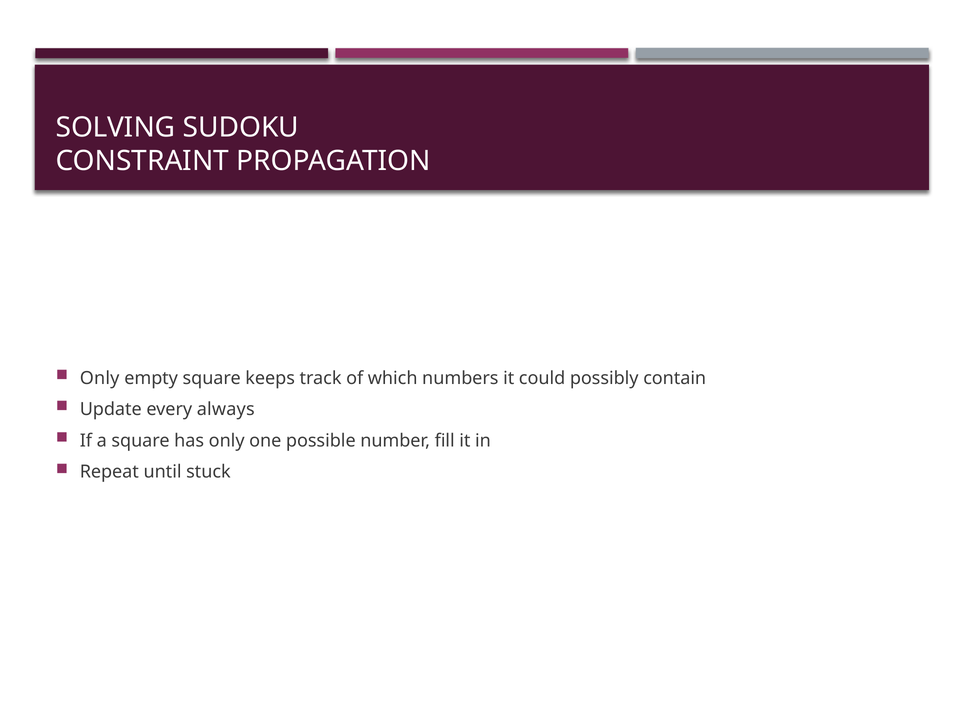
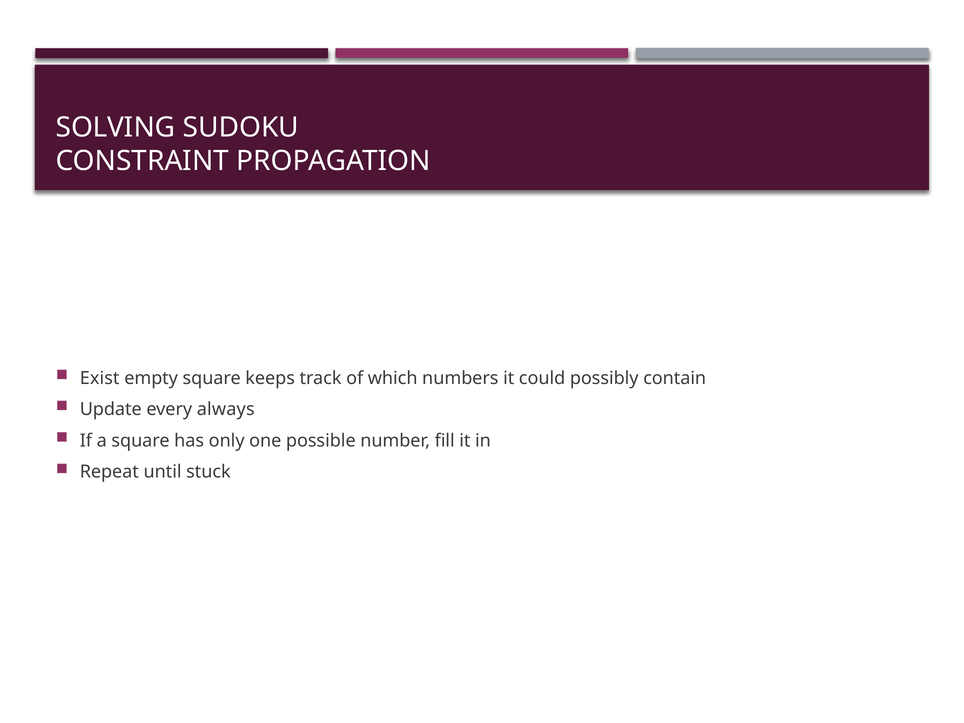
Only: Only -> Exist (100, 378)
